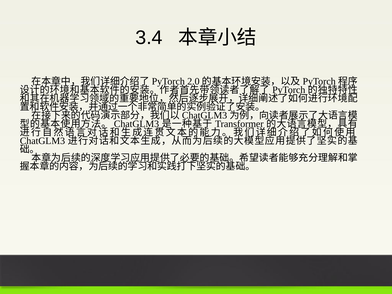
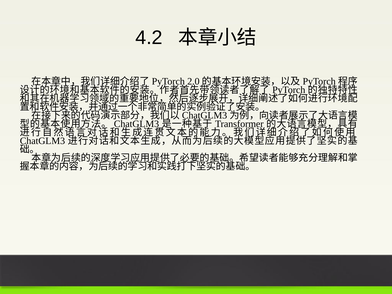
3.4: 3.4 -> 4.2 (149, 38)
